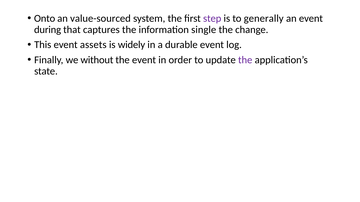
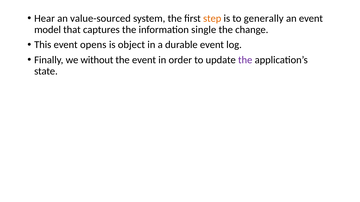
Onto: Onto -> Hear (45, 18)
step colour: purple -> orange (212, 18)
during: during -> model (48, 30)
assets: assets -> opens (93, 45)
widely: widely -> object (131, 45)
